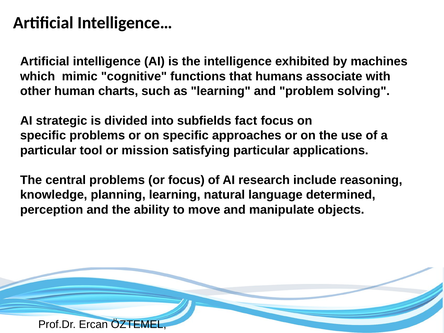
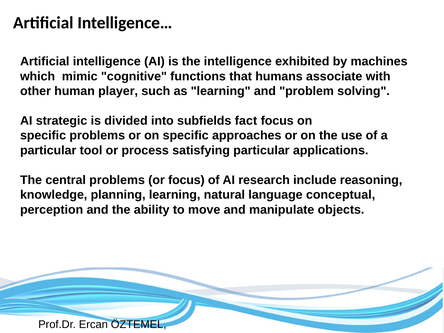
charts: charts -> player (118, 91)
mission: mission -> process (145, 150)
determined: determined -> conceptual (341, 195)
